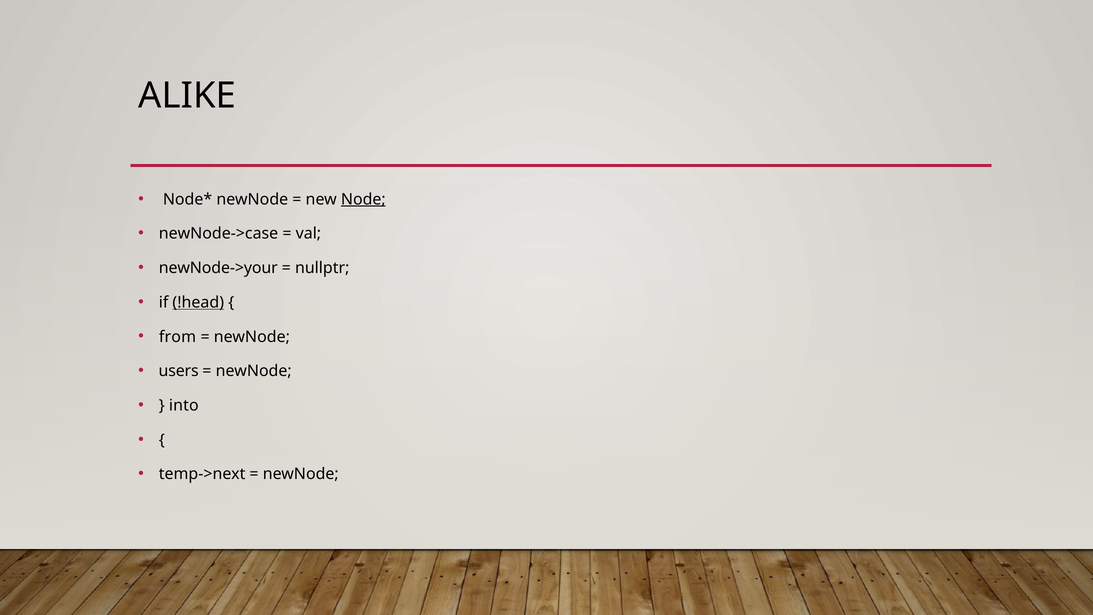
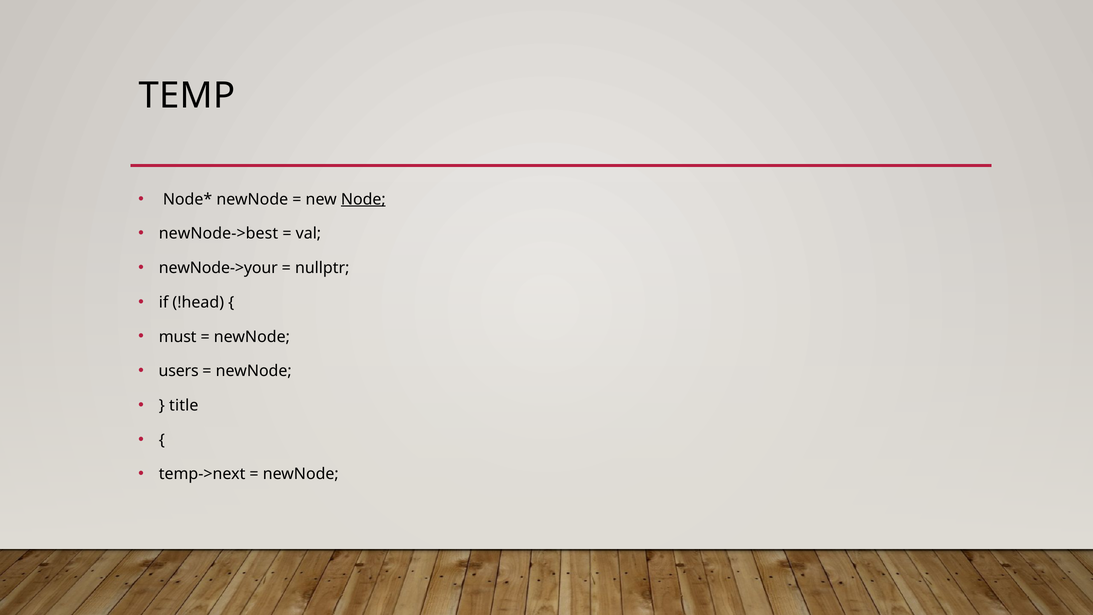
ALIKE: ALIKE -> TEMP (187, 96)
newNode->case: newNode->case -> newNode->best (218, 234)
!head underline: present -> none (198, 302)
from: from -> must (178, 337)
into: into -> title (184, 405)
